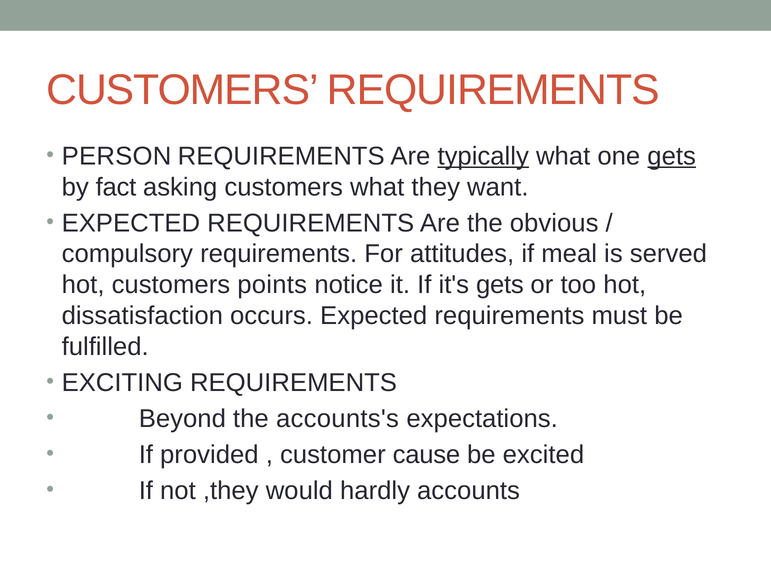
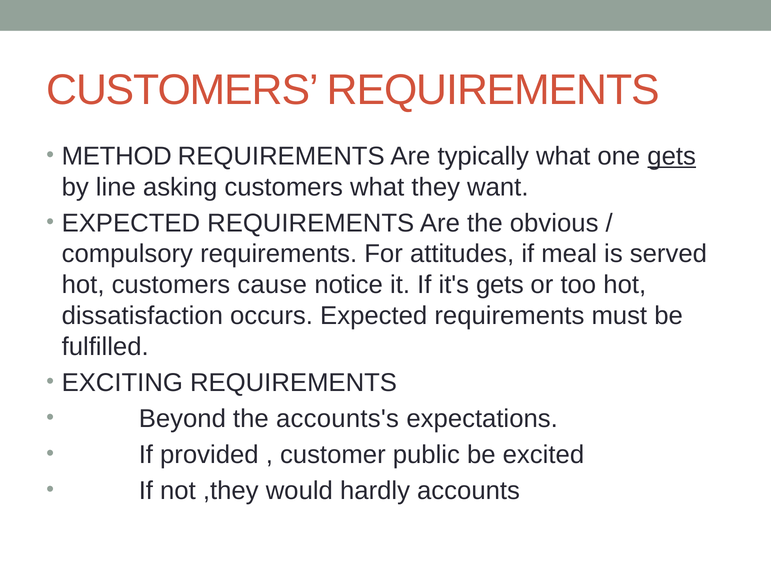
PERSON: PERSON -> METHOD (117, 156)
typically underline: present -> none (483, 156)
fact: fact -> line (116, 187)
points: points -> cause (272, 284)
cause: cause -> public (426, 454)
